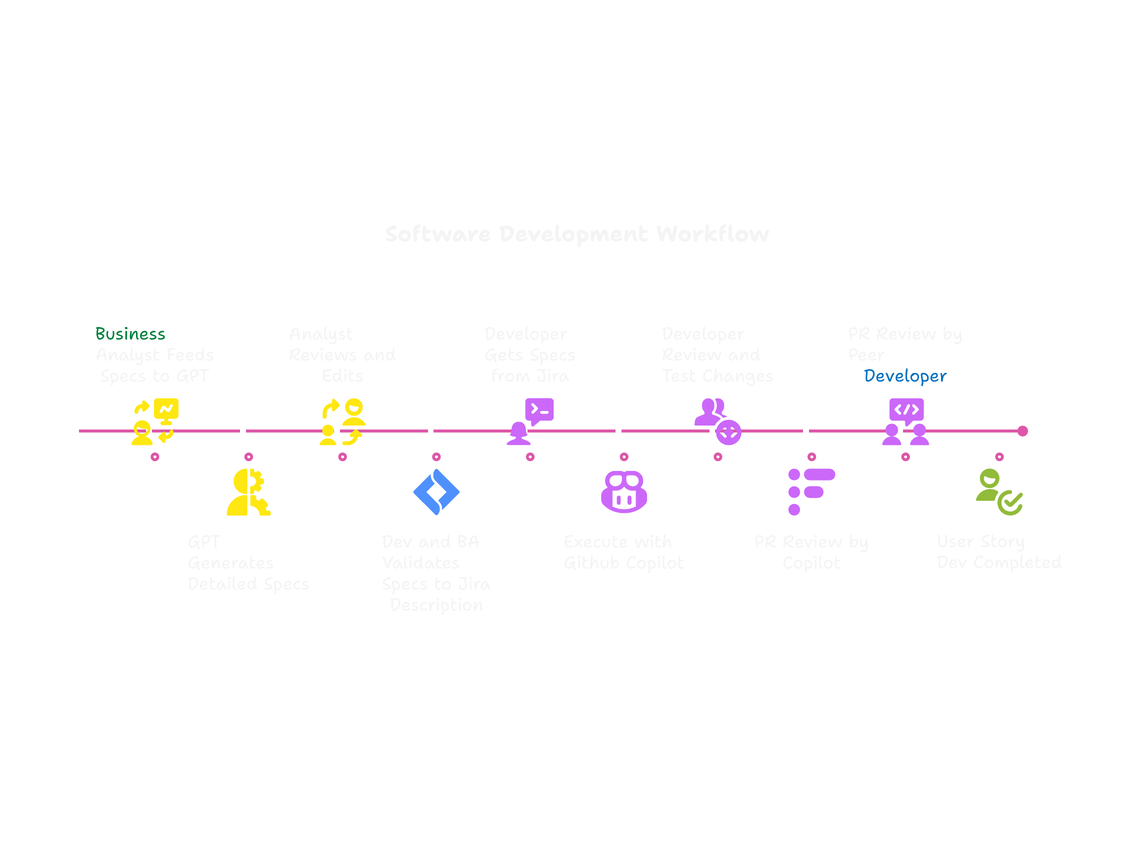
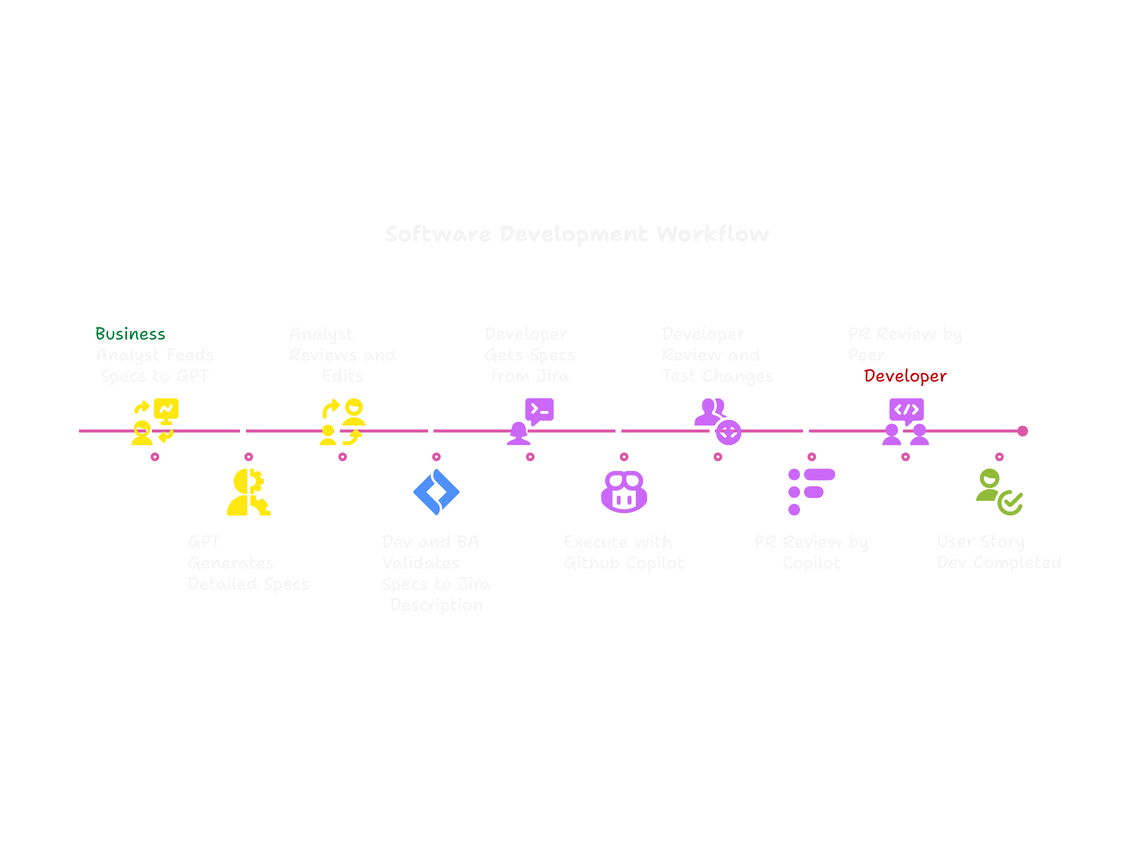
Developer colour: blue -> red (906, 376)
